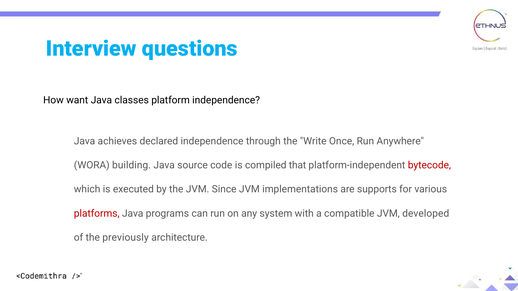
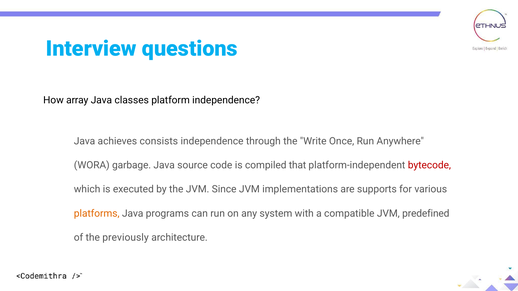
want: want -> array (77, 100)
declared: declared -> consists (159, 141)
building: building -> garbage (132, 165)
platforms colour: red -> orange (97, 214)
developed: developed -> predefined (426, 214)
